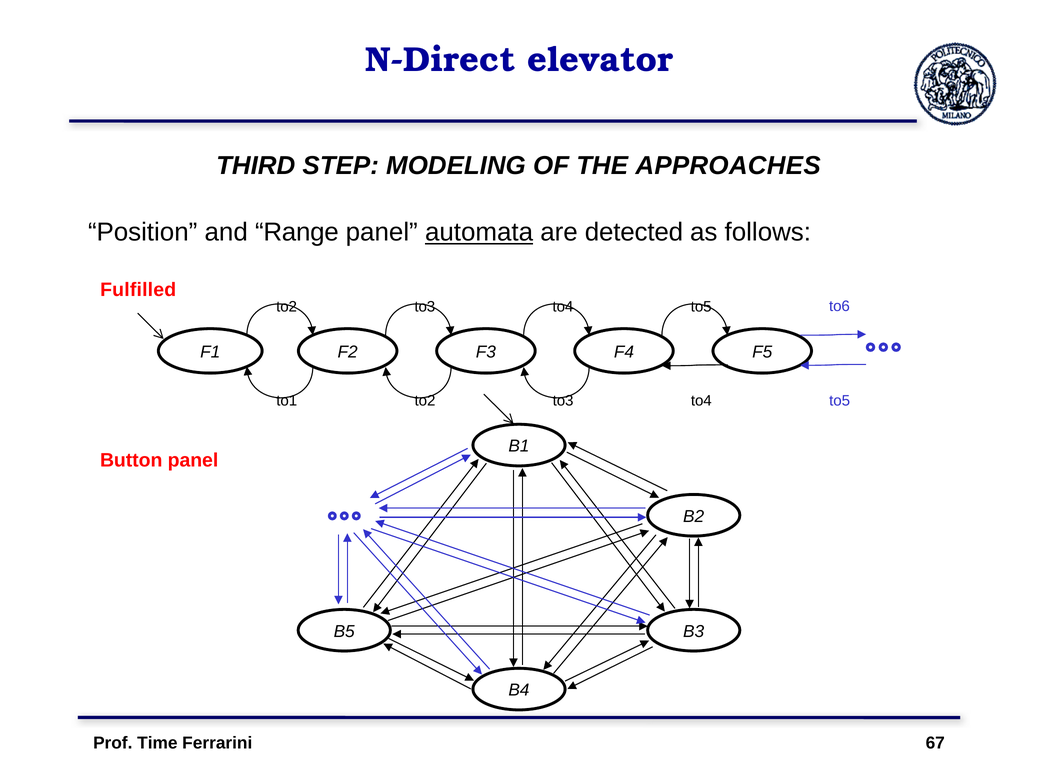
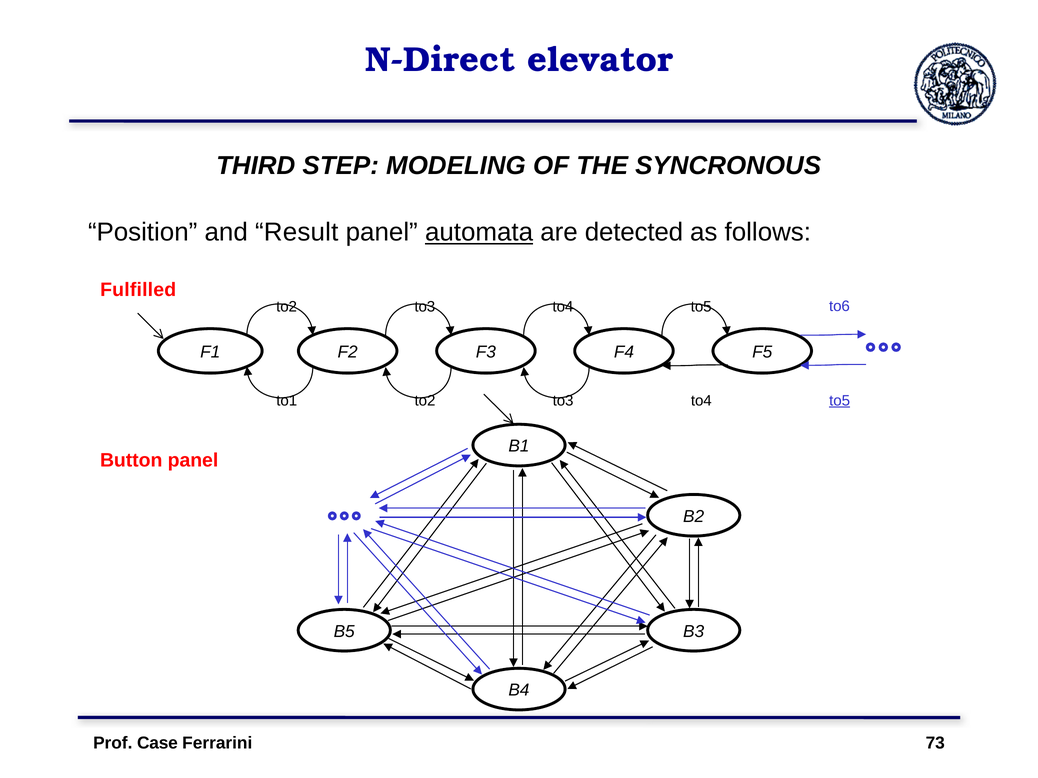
APPROACHES: APPROACHES -> SYNCRONOUS (728, 166)
Range: Range -> Result (297, 233)
to5 underline: none -> present (840, 401)
Time: Time -> Case (157, 743)
67: 67 -> 73 (935, 743)
